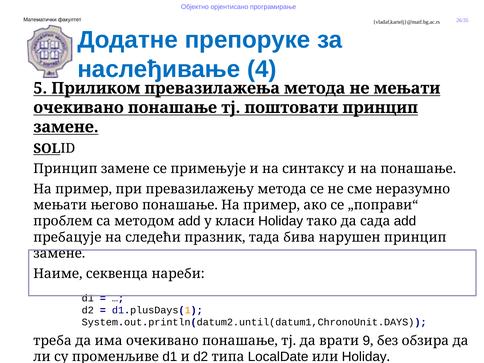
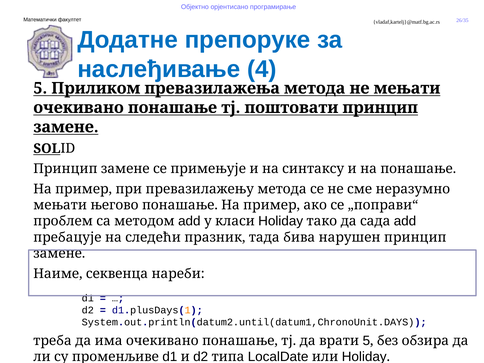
врати 9: 9 -> 5 (366, 341)
